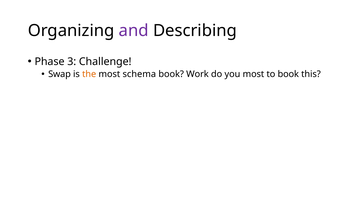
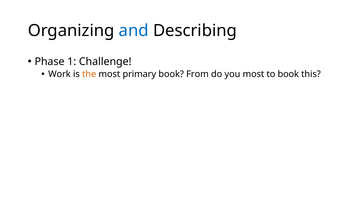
and colour: purple -> blue (134, 31)
3: 3 -> 1 (72, 62)
Swap: Swap -> Work (59, 74)
schema: schema -> primary (139, 74)
Work: Work -> From (197, 74)
